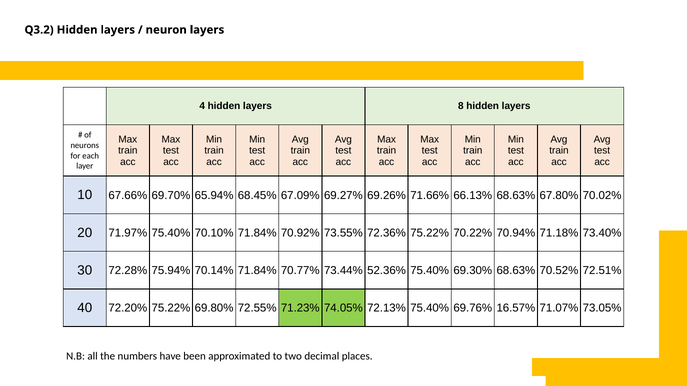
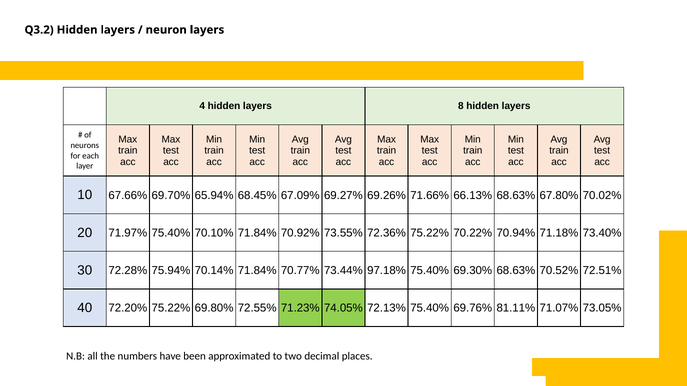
52.36%: 52.36% -> 97.18% (387, 271)
16.57%: 16.57% -> 81.11% (516, 309)
